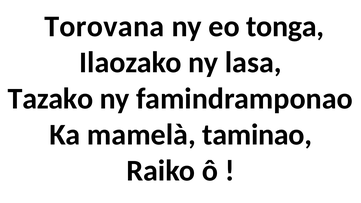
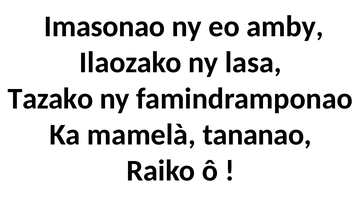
Torovana: Torovana -> Imasonao (105, 26)
tonga: tonga -> amby (285, 26)
taminao: taminao -> tananao (257, 135)
